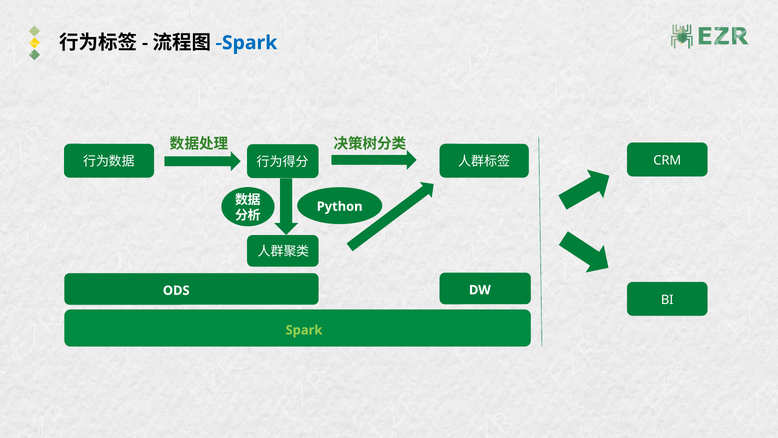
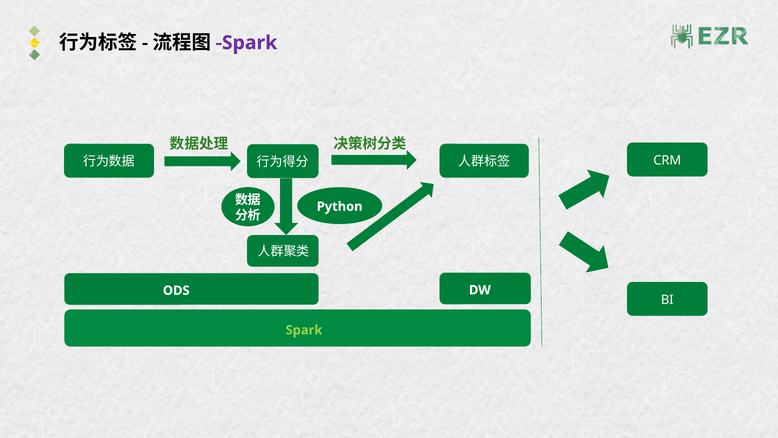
Spark colour: blue -> purple (246, 43)
